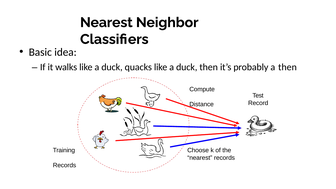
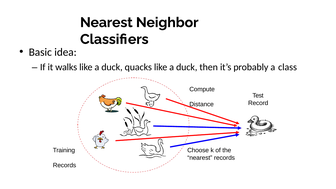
a then: then -> class (288, 67)
